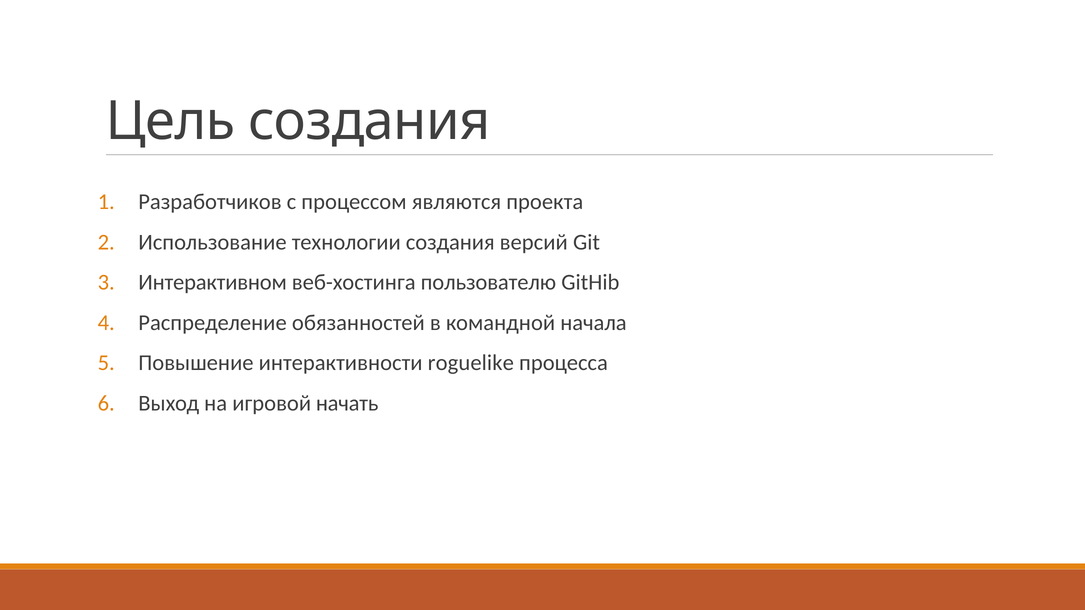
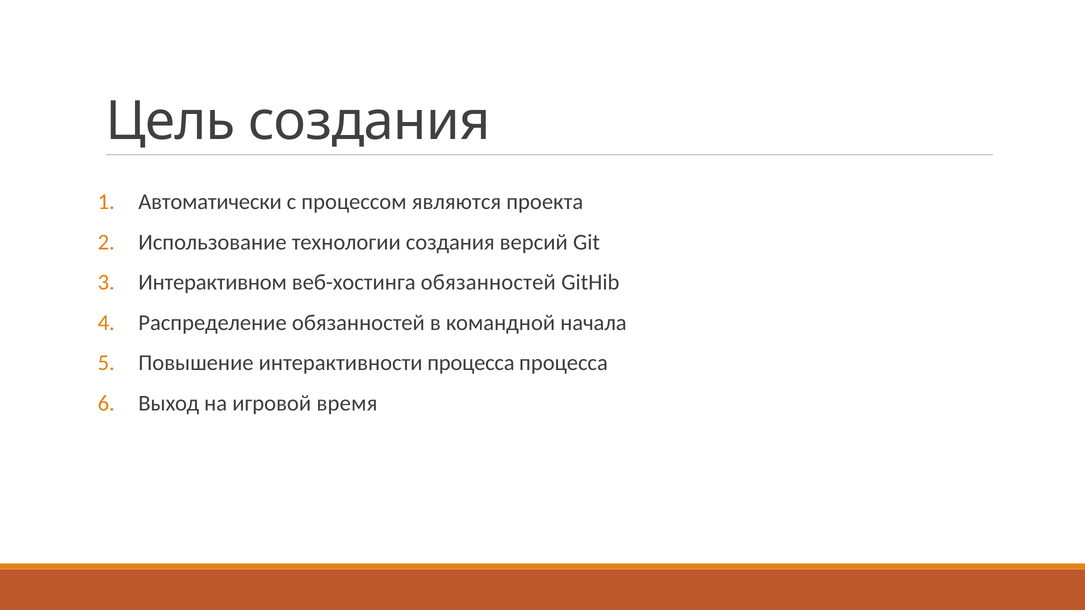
Разработчиков: Разработчиков -> Автоматически (210, 202)
веб-хостинга пользователю: пользователю -> обязанностей (488, 283)
интерактивности roguelike: roguelike -> процесса (471, 363)
начать: начать -> время (347, 403)
